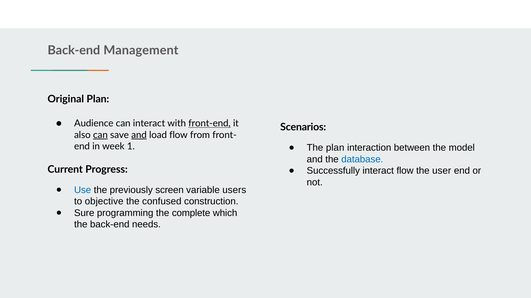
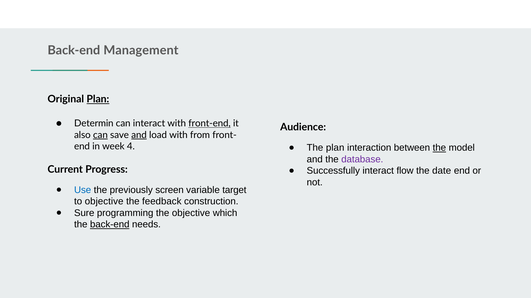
Plan underline: none -> present (98, 99)
Audience: Audience -> Determin (94, 124)
Scenarios: Scenarios -> Audience (303, 127)
load flow: flow -> with (178, 135)
1: 1 -> 4 (131, 147)
the underline: none -> present (439, 148)
database colour: blue -> purple (362, 160)
user: user -> date (442, 171)
users: users -> target (234, 190)
confused: confused -> feedback (162, 202)
the complete: complete -> objective (191, 213)
back-end underline: none -> present (110, 225)
